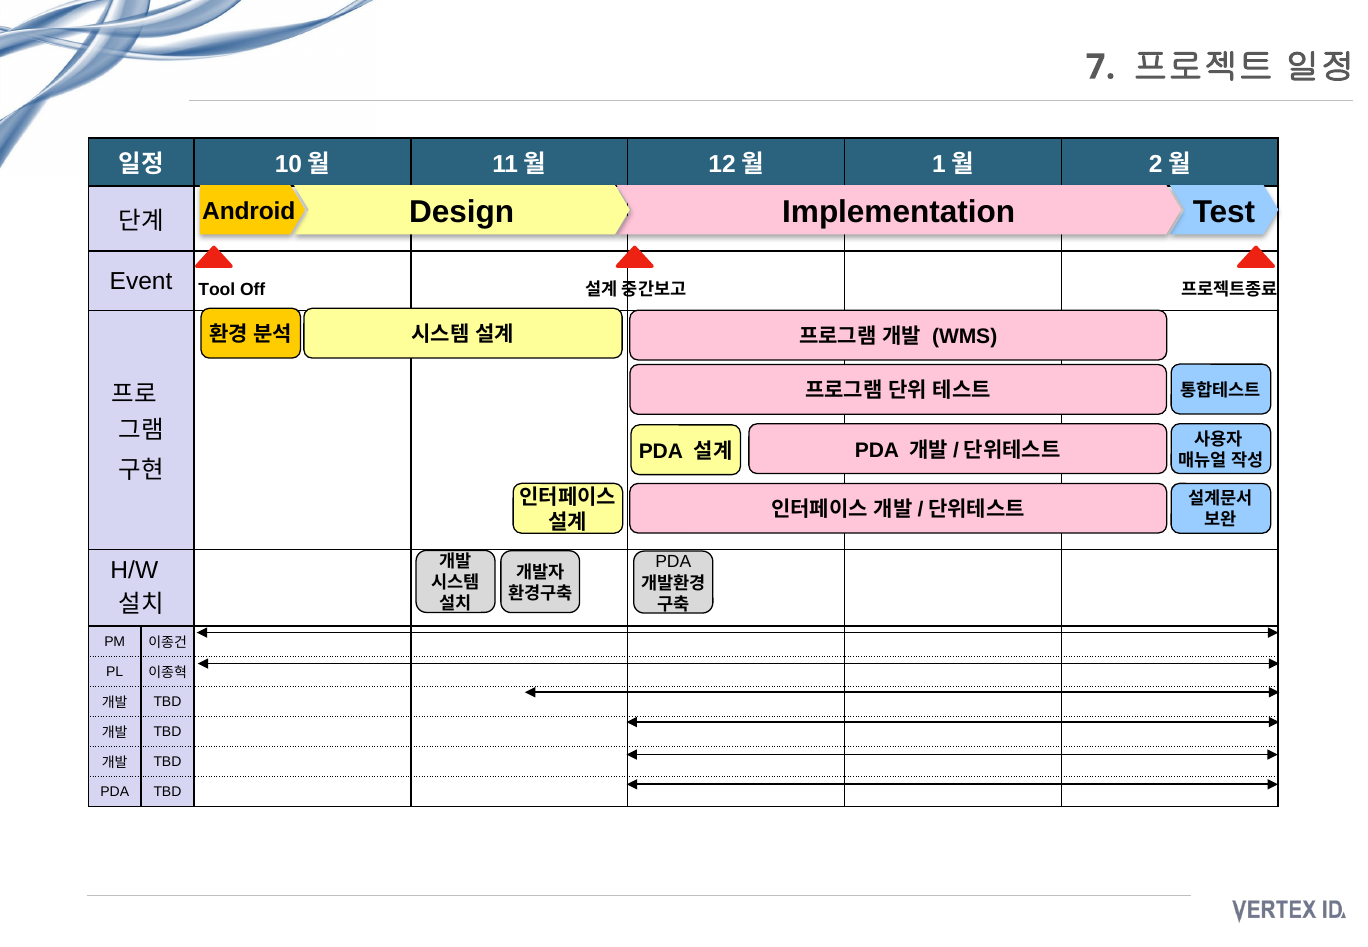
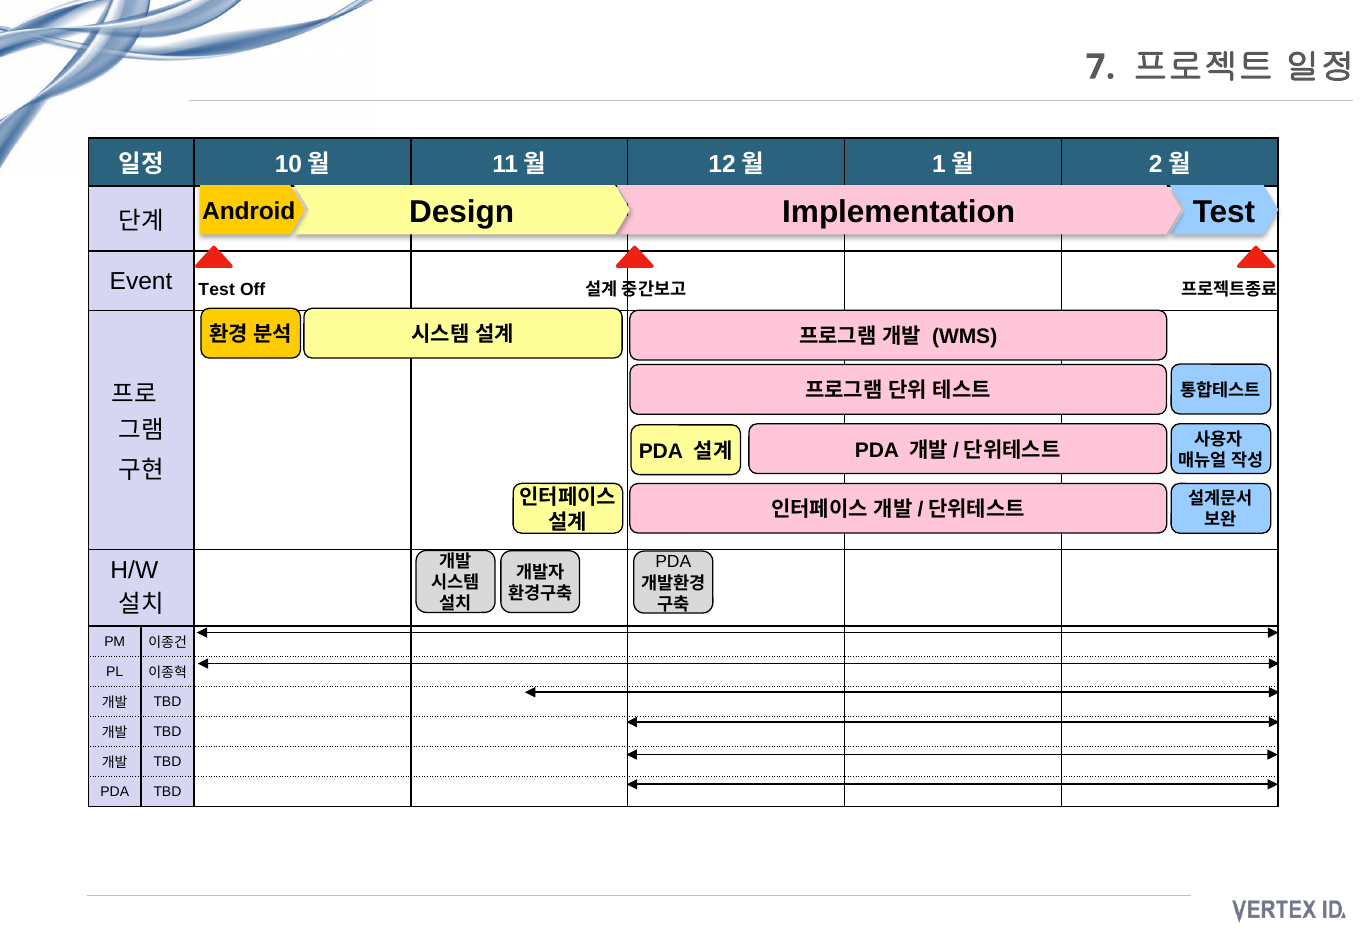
Tool: Tool -> Test (217, 290)
